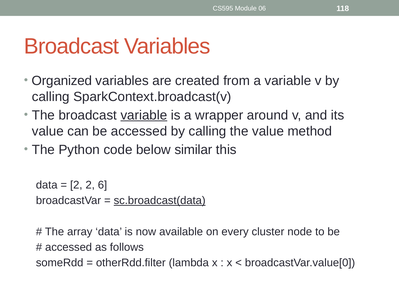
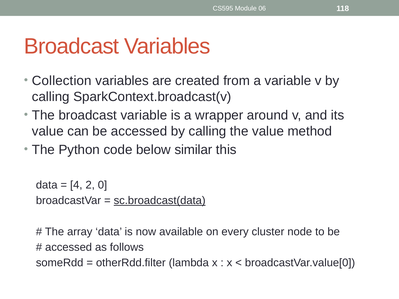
Organized: Organized -> Collection (62, 81)
variable underline: present -> none (144, 115)
2: 2 -> 4 (76, 185)
6: 6 -> 0 (102, 185)
